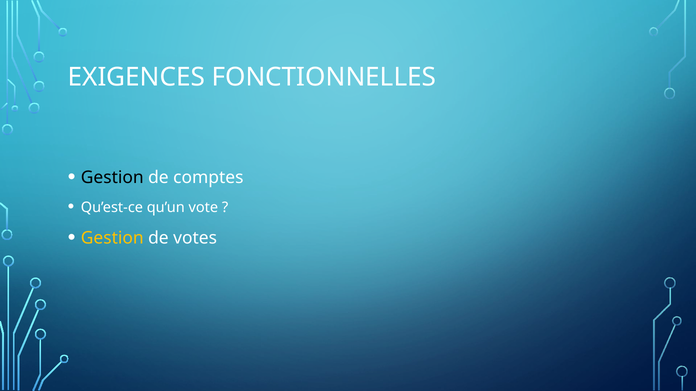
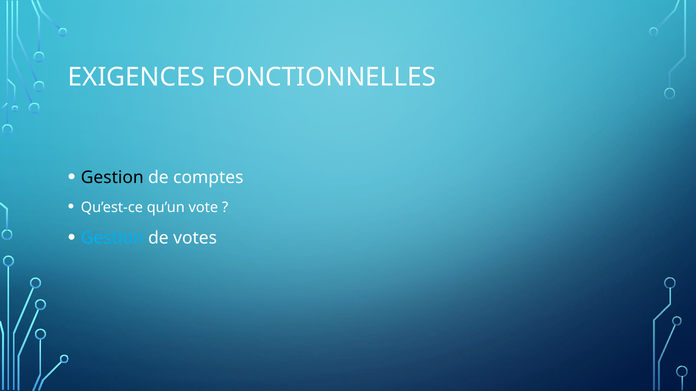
Gestion colour: yellow -> light blue (112, 238)
